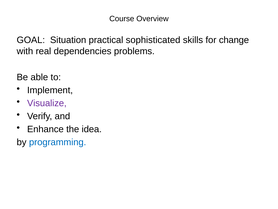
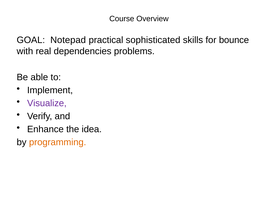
Situation: Situation -> Notepad (68, 40)
change: change -> bounce (234, 40)
programming colour: blue -> orange (58, 142)
